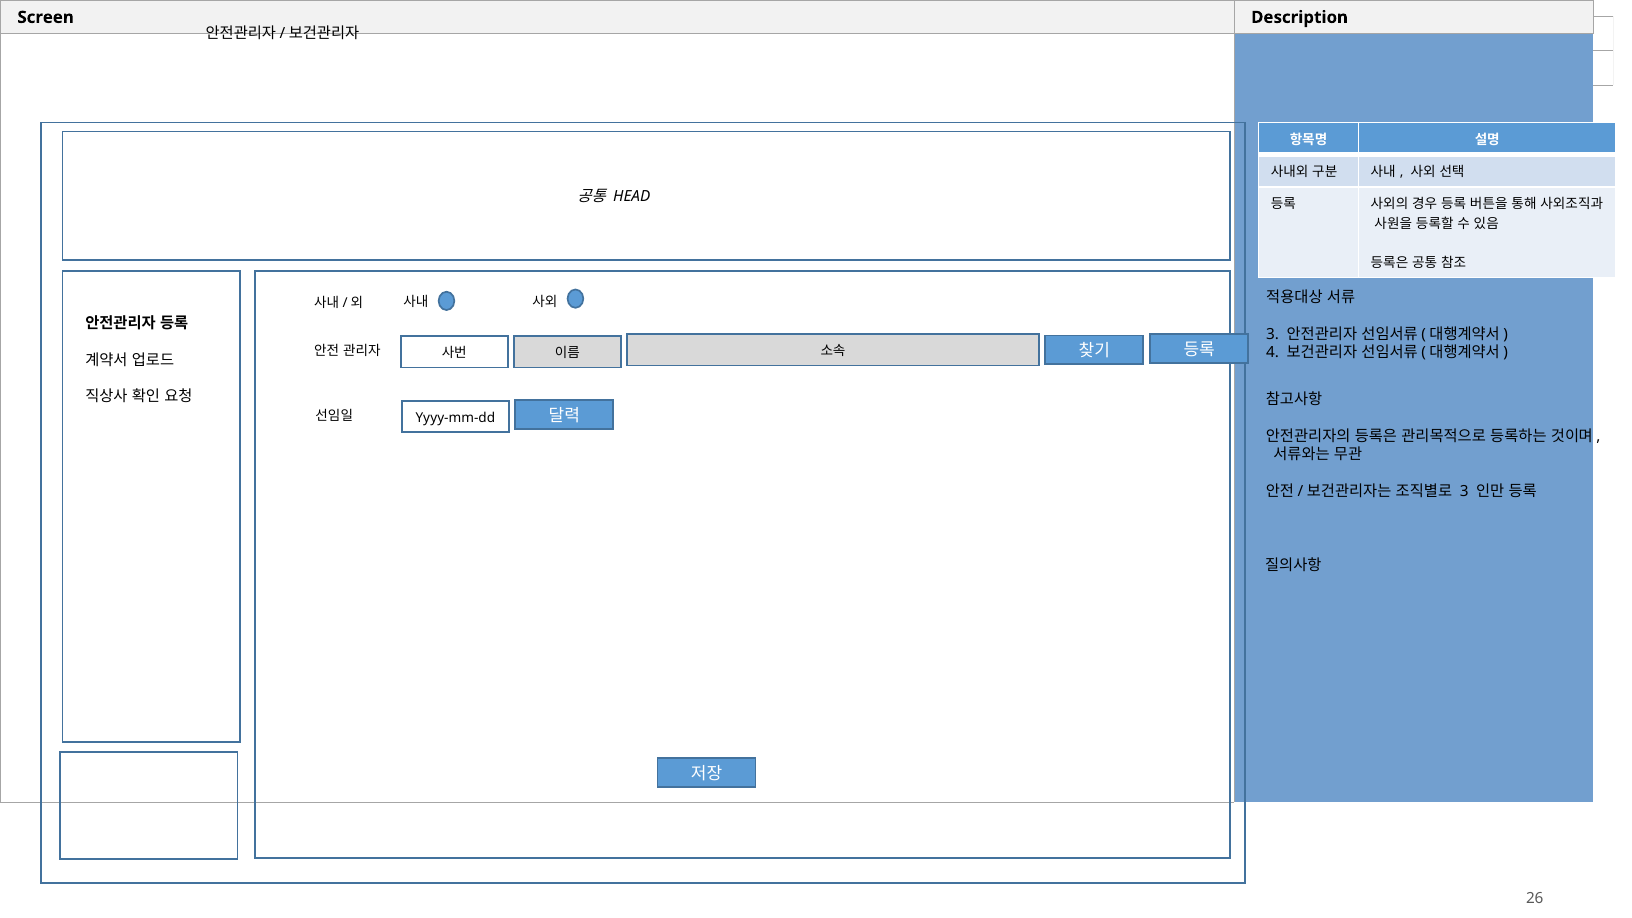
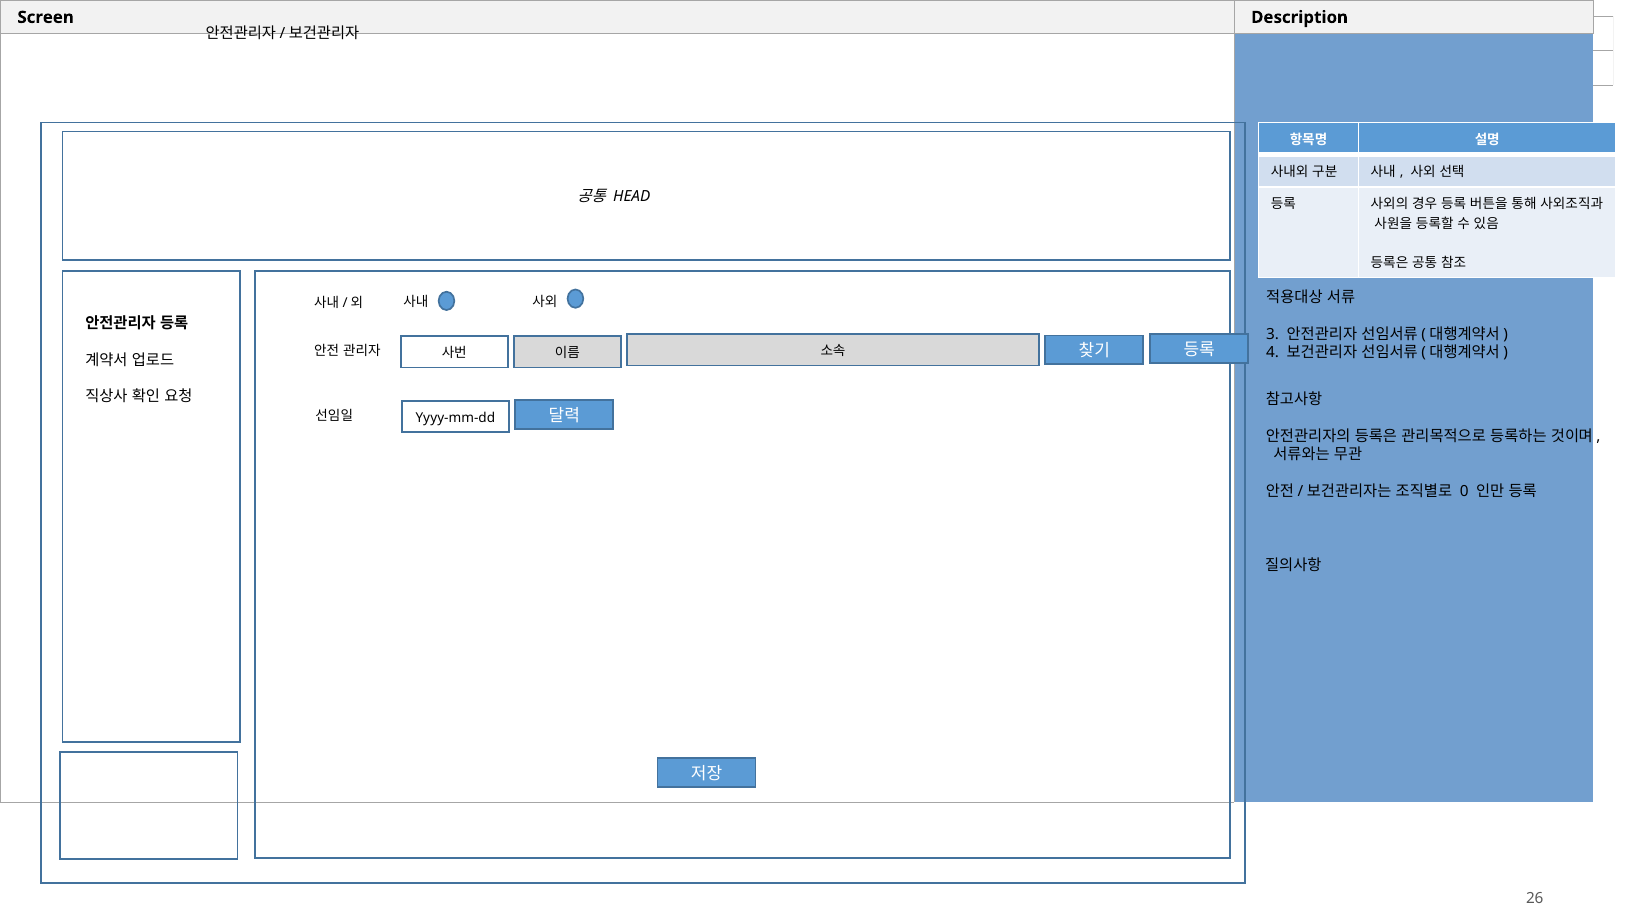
3: 3 -> 0 (1464, 491)
